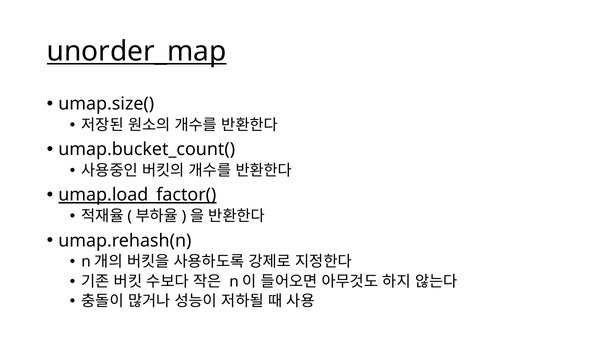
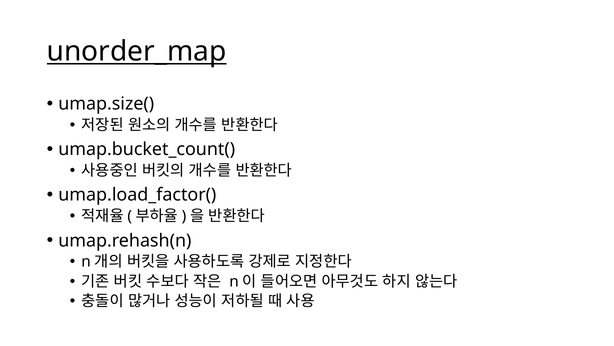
umap.load_factor( underline: present -> none (137, 195)
